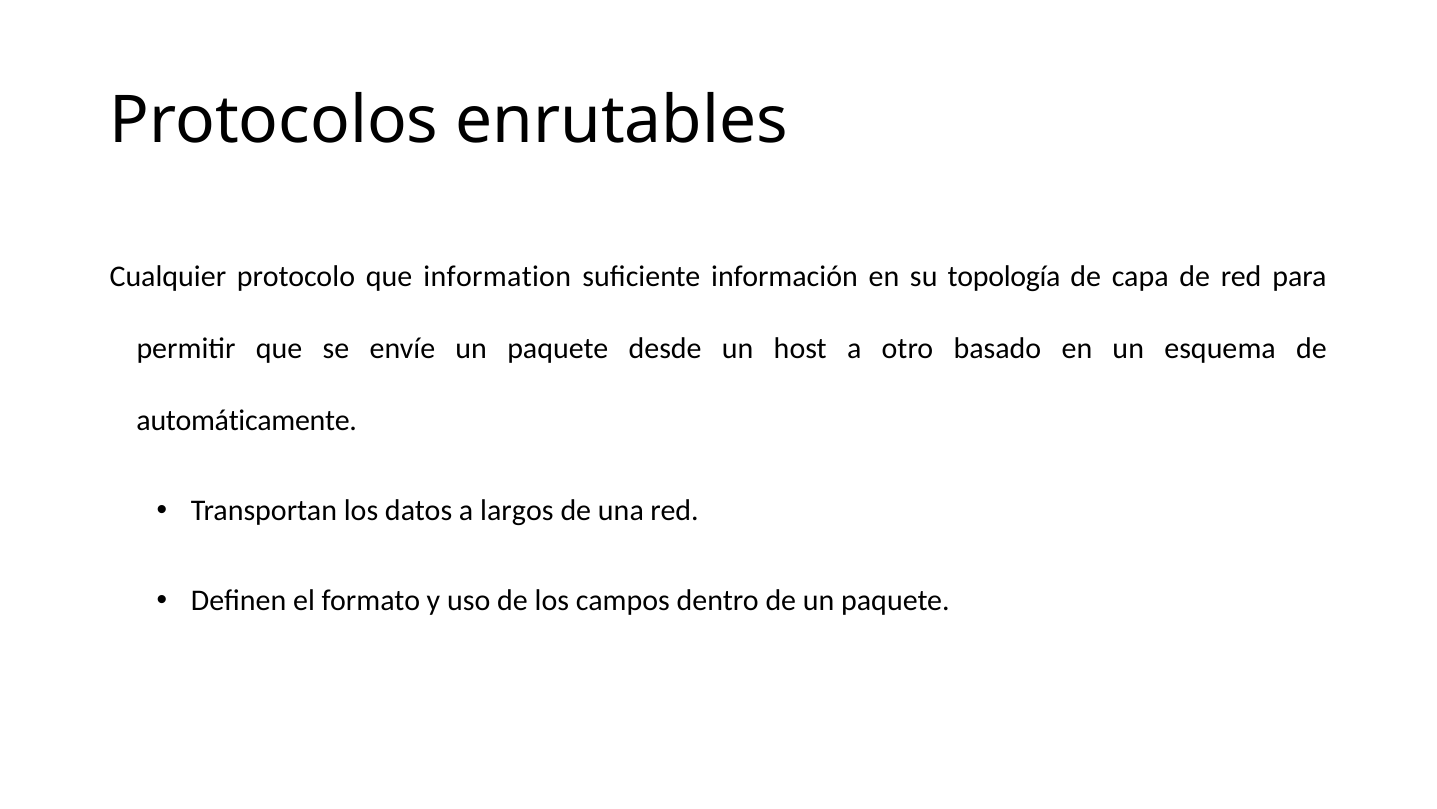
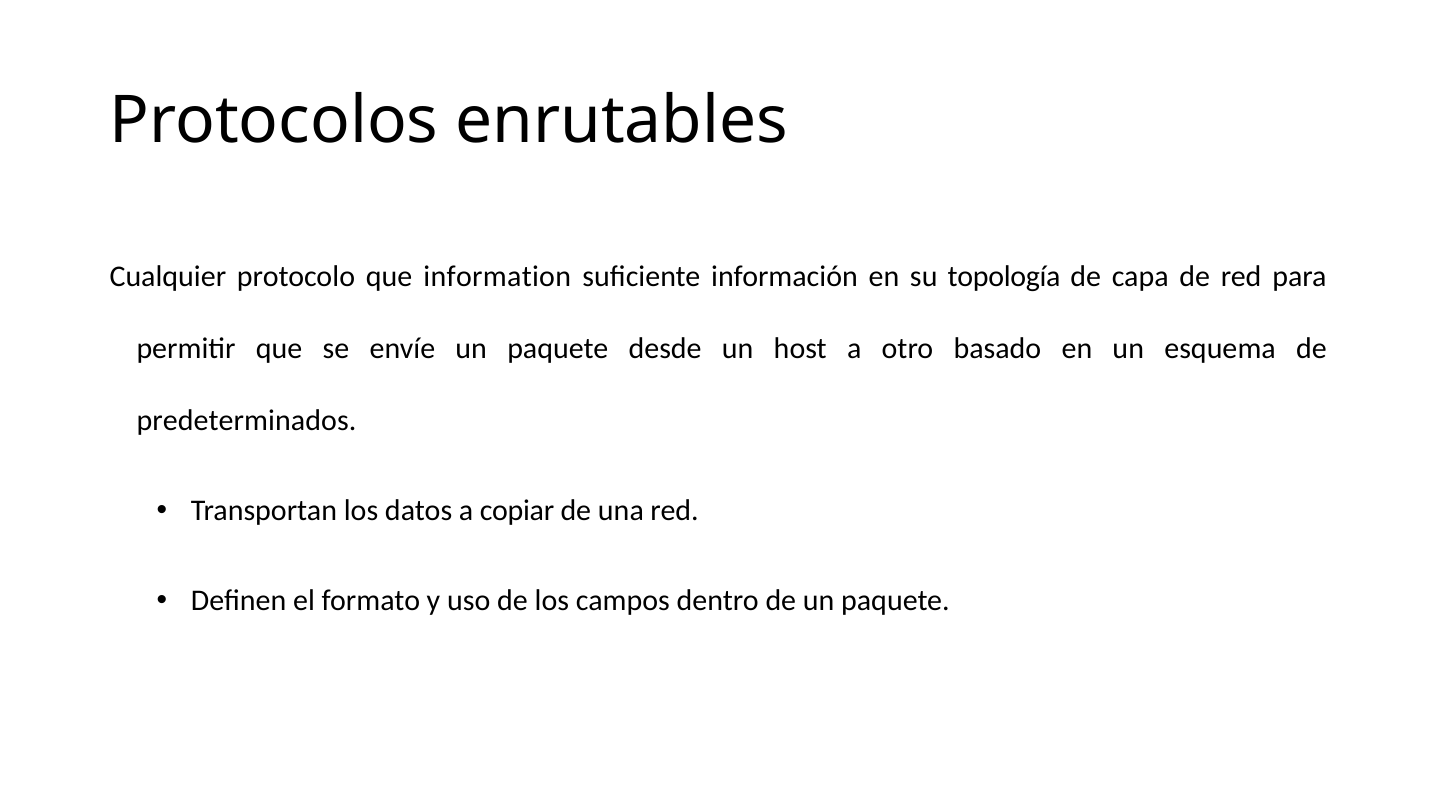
automáticamente: automáticamente -> predeterminados (246, 421)
largos: largos -> copiar (517, 511)
